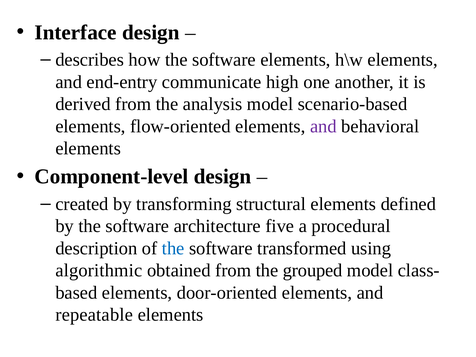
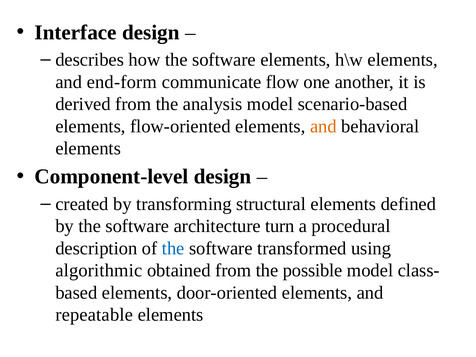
end-entry: end-entry -> end-form (122, 82)
high: high -> flow (283, 82)
and colour: purple -> orange (323, 126)
five: five -> turn (280, 226)
grouped: grouped -> possible (313, 270)
